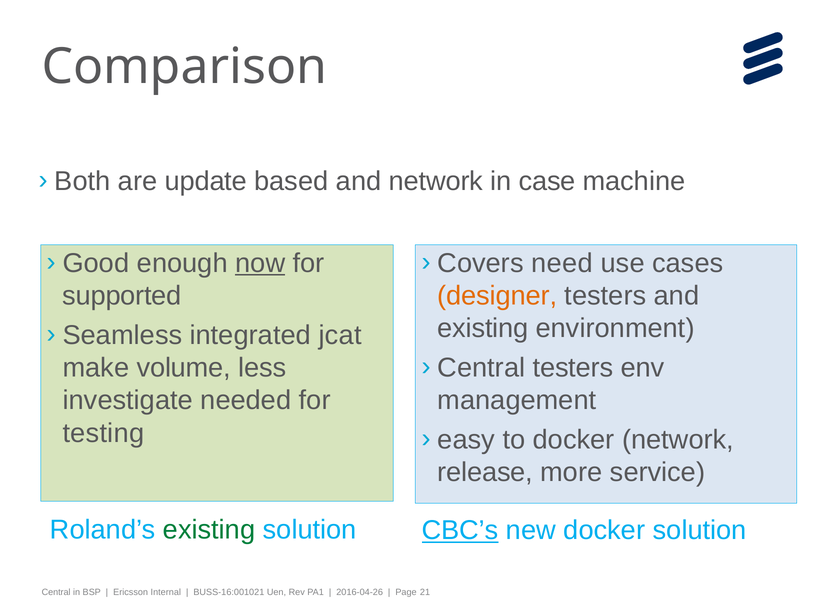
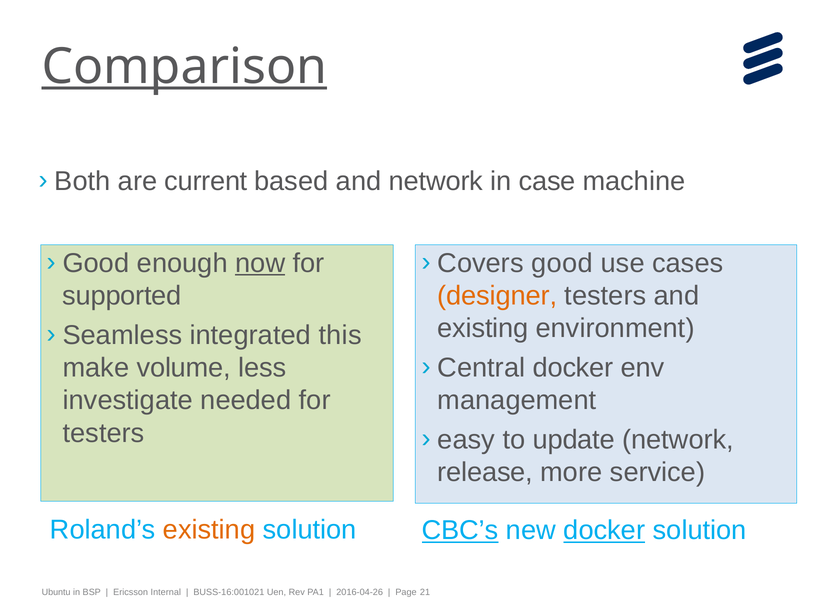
Comparison underline: none -> present (184, 67)
update: update -> current (206, 182)
need: need -> good (562, 263)
jcat: jcat -> this (340, 336)
testers: testers -> docker (573, 368)
testing: testing -> testers (104, 434)
to docker: docker -> update (574, 440)
existing colour: green -> orange (209, 531)
docker underline: none -> present (604, 531)
Central: Central -> Ubuntu (56, 593)
